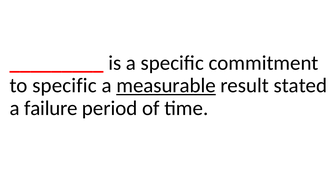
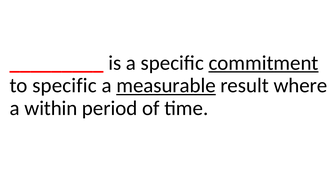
commitment underline: none -> present (264, 63)
stated: stated -> where (300, 86)
failure: failure -> within (51, 108)
